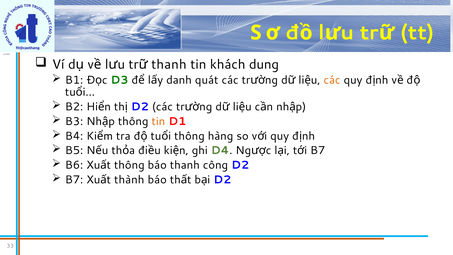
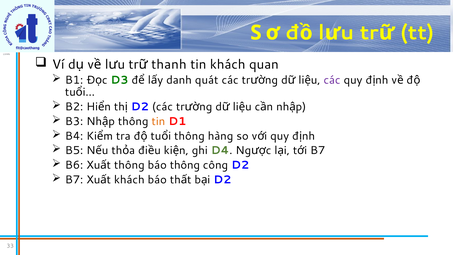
dung: dung -> quan (264, 64)
các colour: orange -> purple (332, 80)
báo thanh: thanh -> thông (185, 165)
thành: thành -> khách (129, 180)
